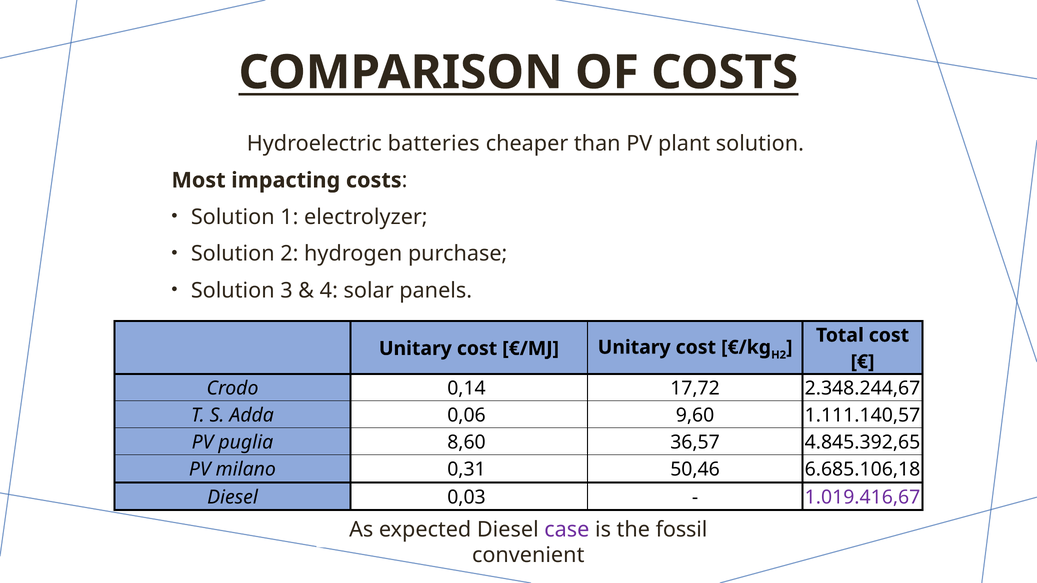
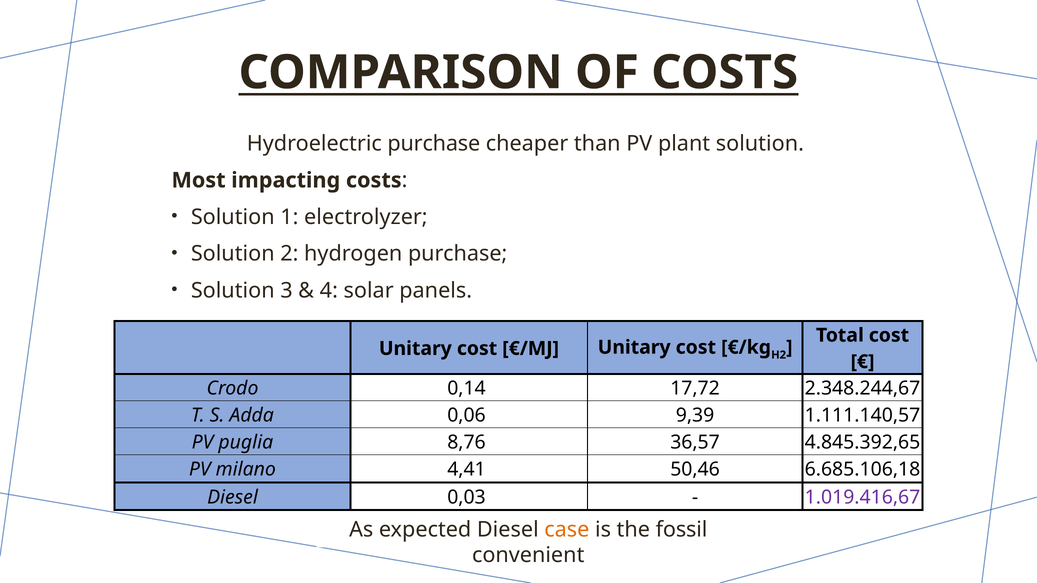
Hydroelectric batteries: batteries -> purchase (434, 144)
9,60: 9,60 -> 9,39 (695, 416)
8,60: 8,60 -> 8,76 (467, 442)
0,31: 0,31 -> 4,41 (467, 470)
case colour: purple -> orange (567, 530)
